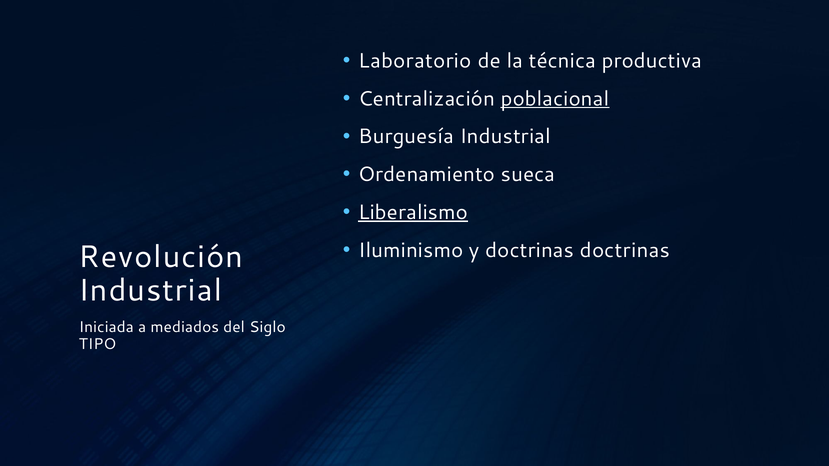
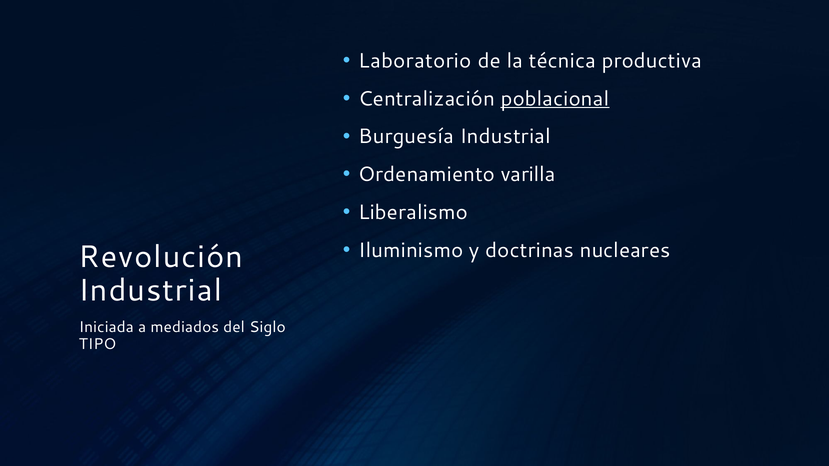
sueca: sueca -> varilla (528, 175)
Liberalismo underline: present -> none (413, 213)
doctrinas doctrinas: doctrinas -> nucleares (625, 250)
